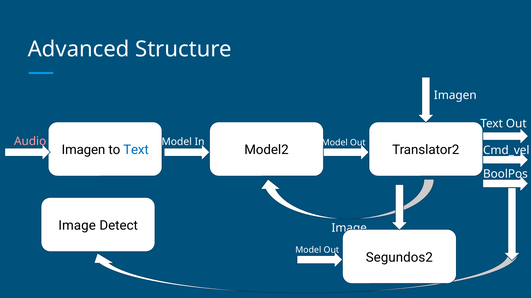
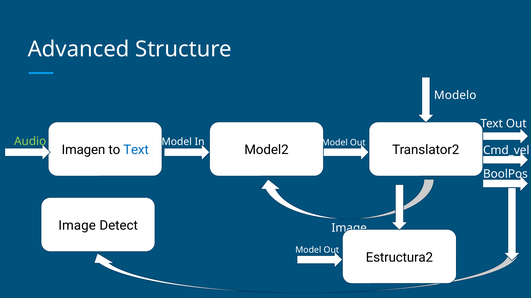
Imagen: Imagen -> Modelo (455, 96)
Audio colour: pink -> light green (30, 142)
Segundos2: Segundos2 -> Estructura2 (399, 258)
